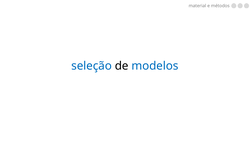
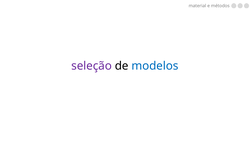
seleção colour: blue -> purple (92, 66)
